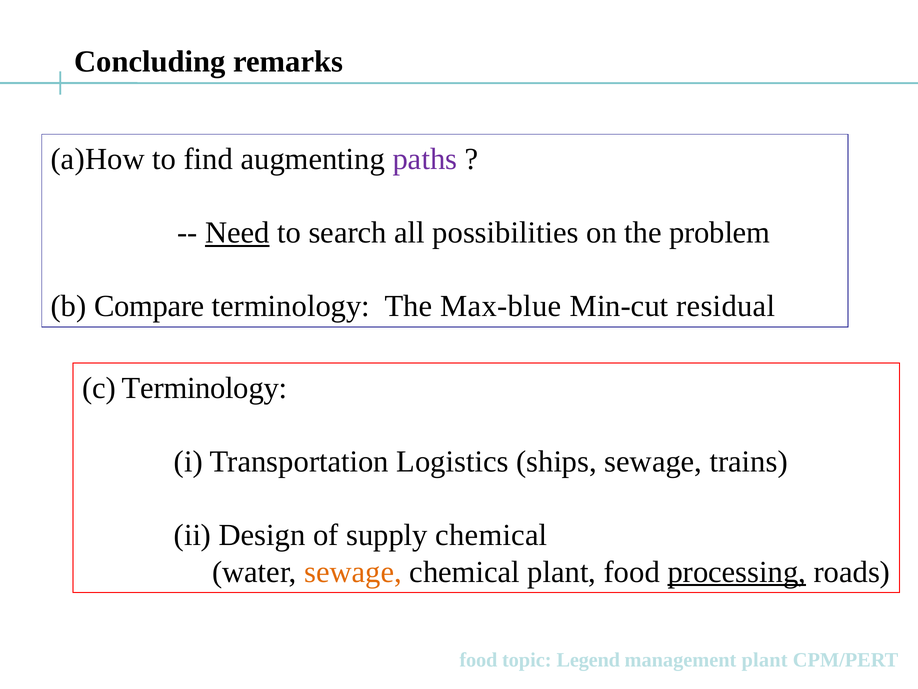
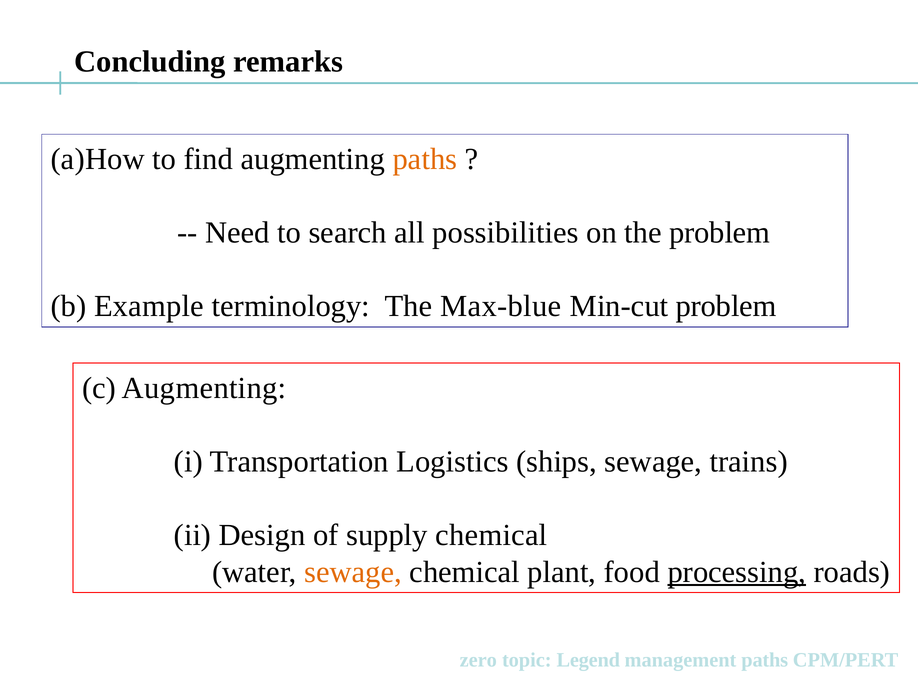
paths colour: purple -> orange (425, 159)
Need underline: present -> none (237, 233)
Compare: Compare -> Example (149, 306)
Min-cut residual: residual -> problem (726, 306)
c Terminology: Terminology -> Augmenting (204, 388)
food: food -> zero (478, 660)
management plant: plant -> paths (765, 660)
